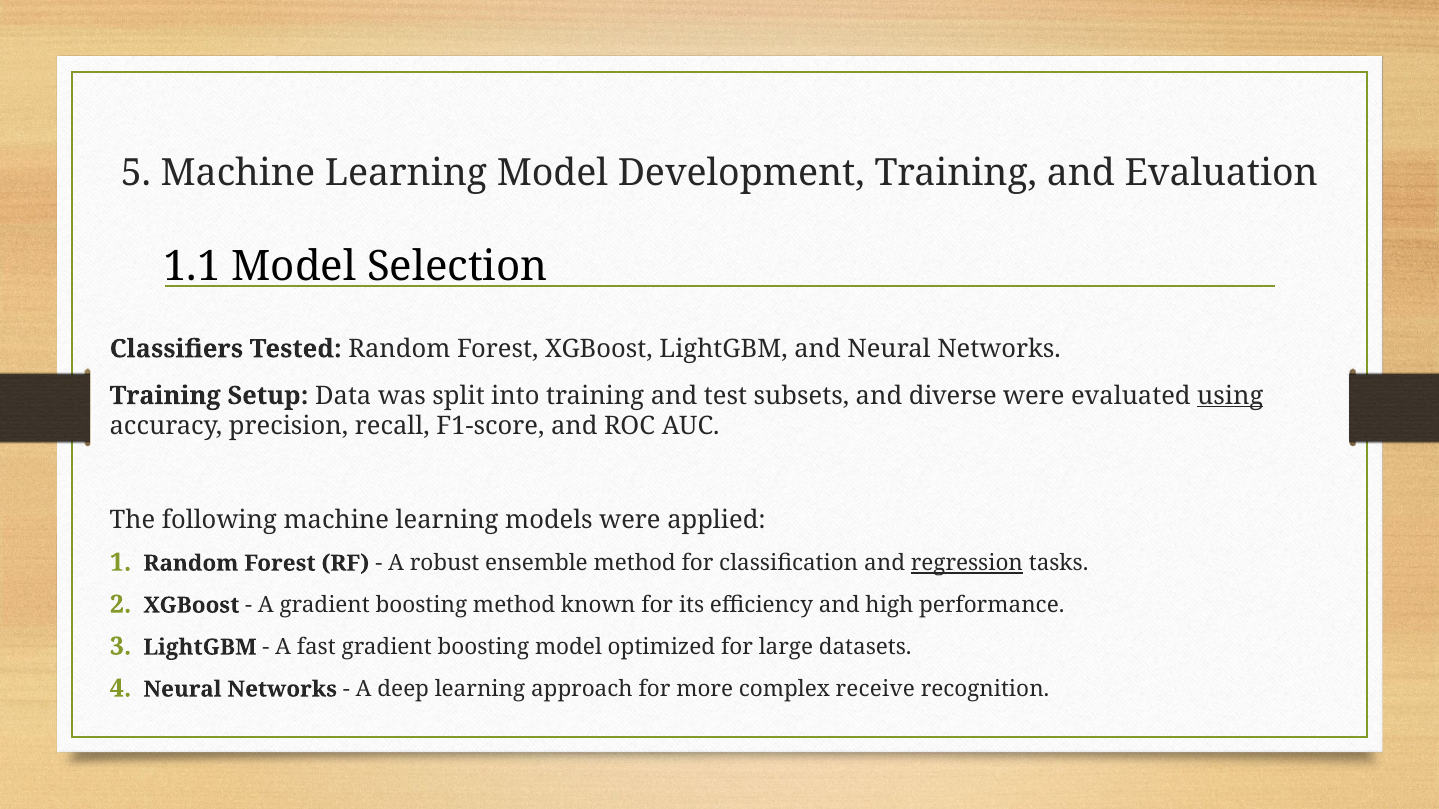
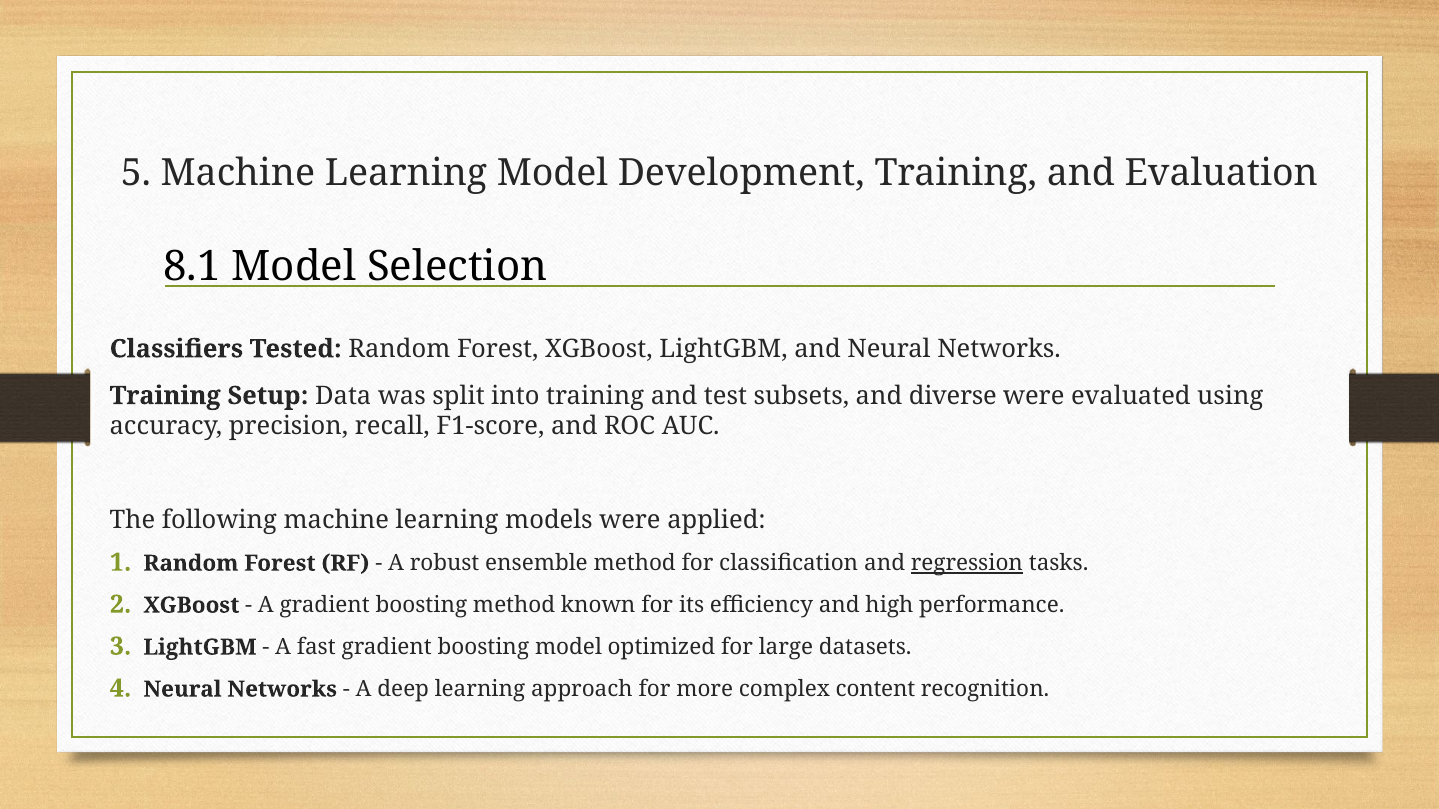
1.1: 1.1 -> 8.1 (192, 267)
using underline: present -> none (1230, 396)
receive: receive -> content (875, 690)
